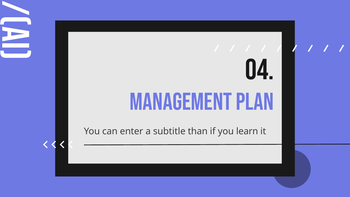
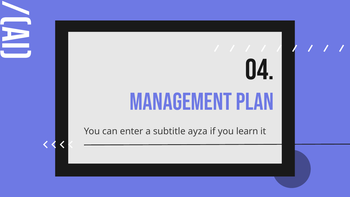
than: than -> ayza (198, 131)
